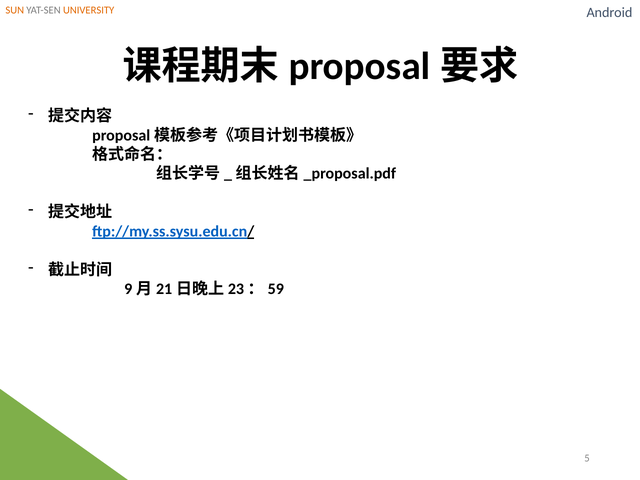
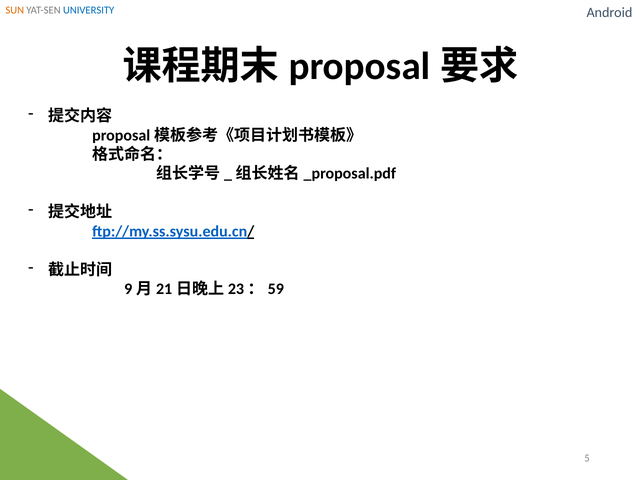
UNIVERSITY colour: orange -> blue (89, 10)
